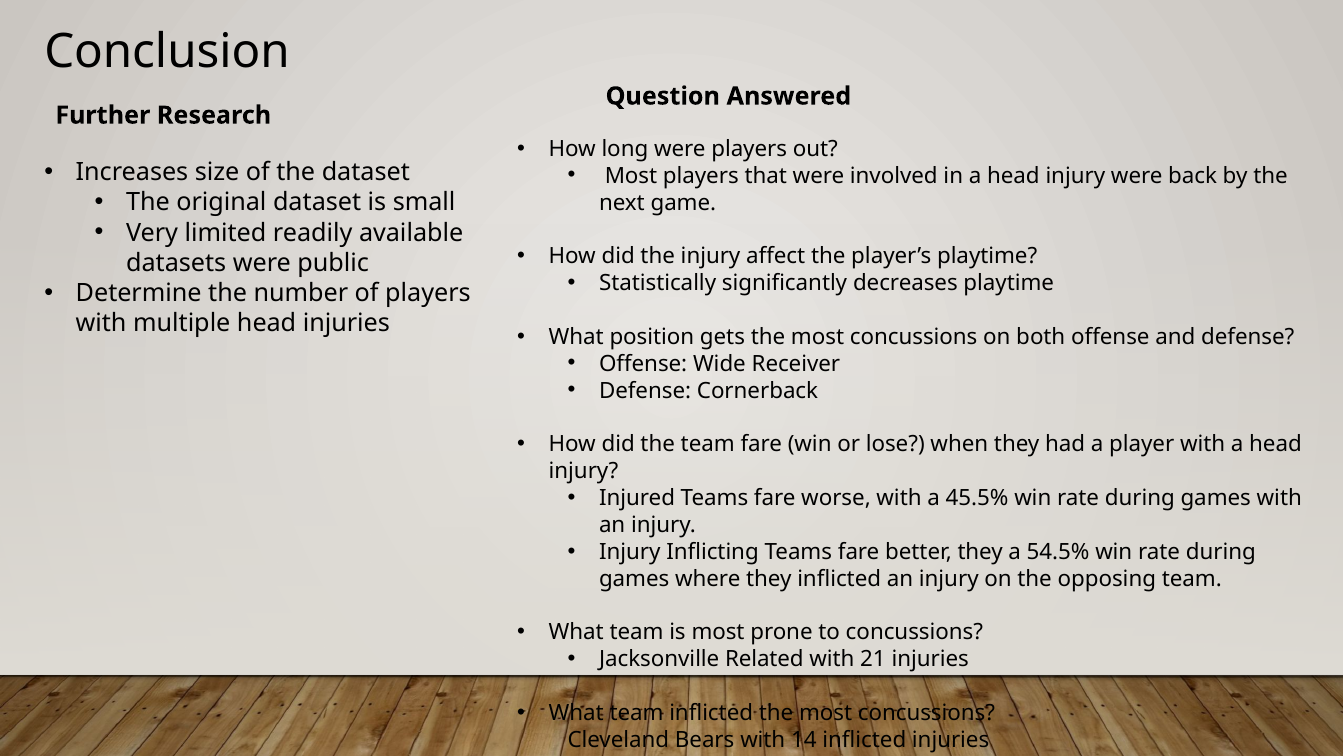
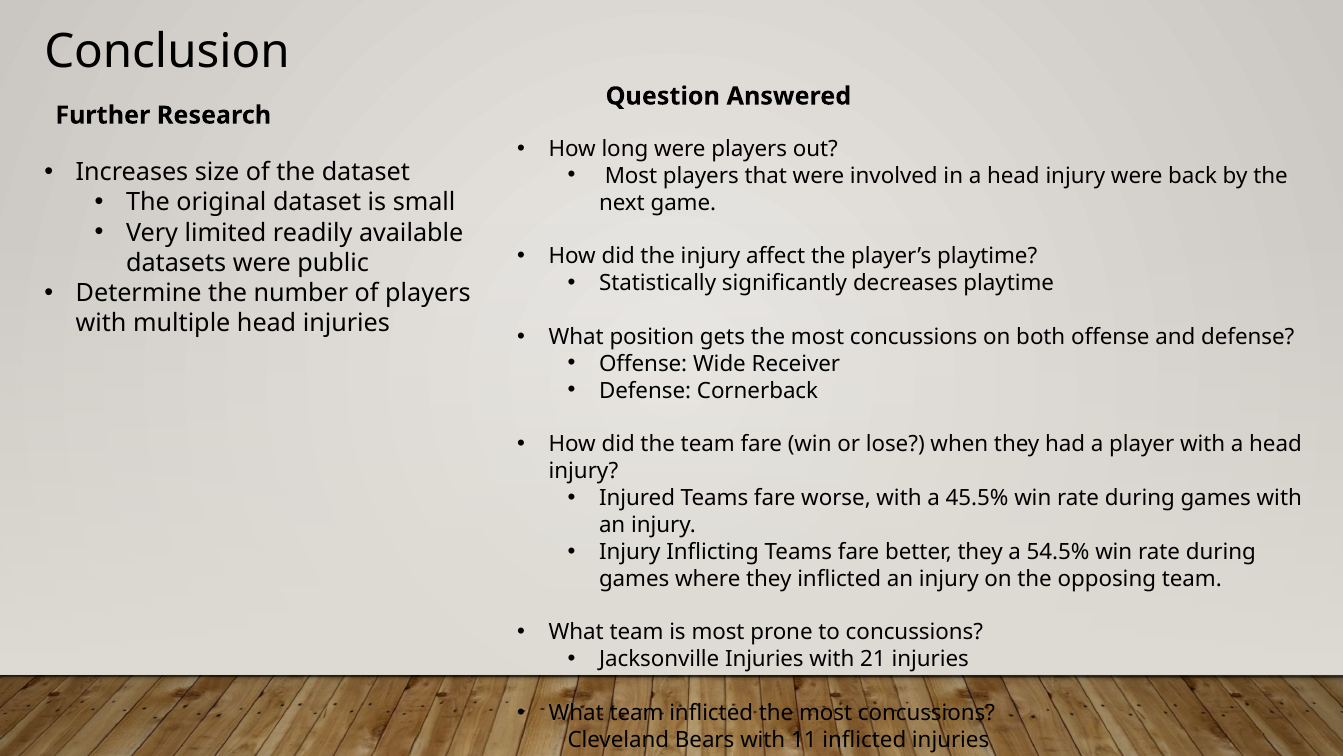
Jacksonville Related: Related -> Injuries (764, 659)
14: 14 -> 11 (804, 739)
